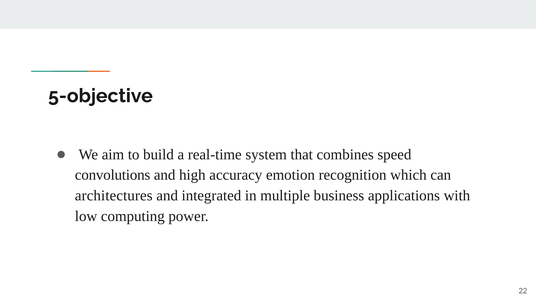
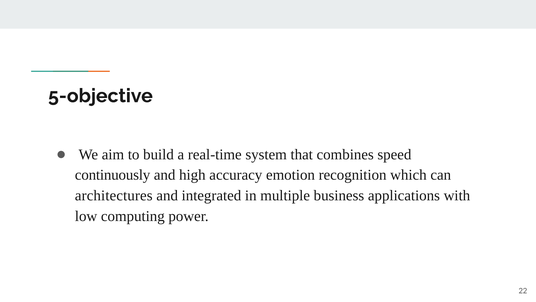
convolutions: convolutions -> continuously (113, 175)
